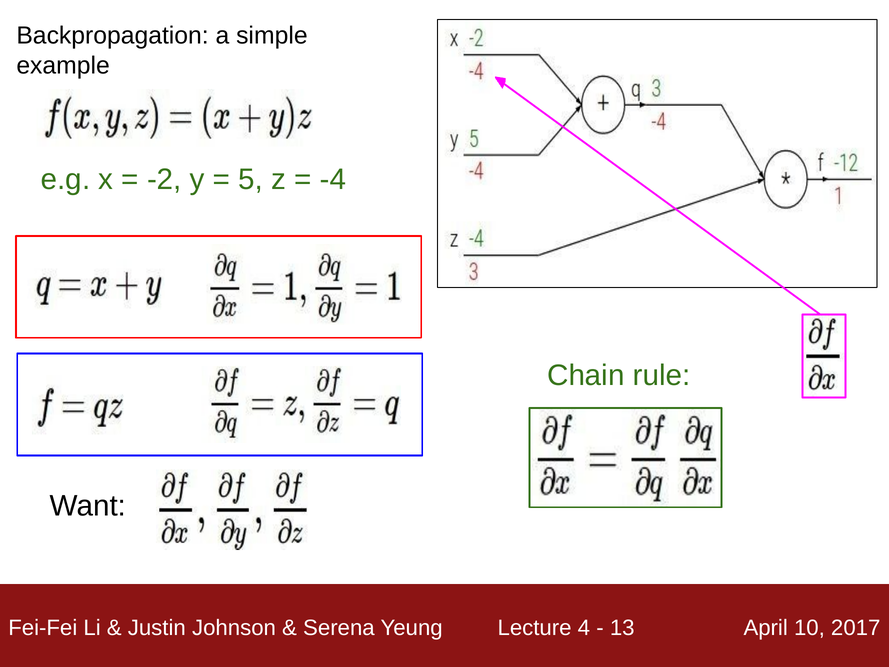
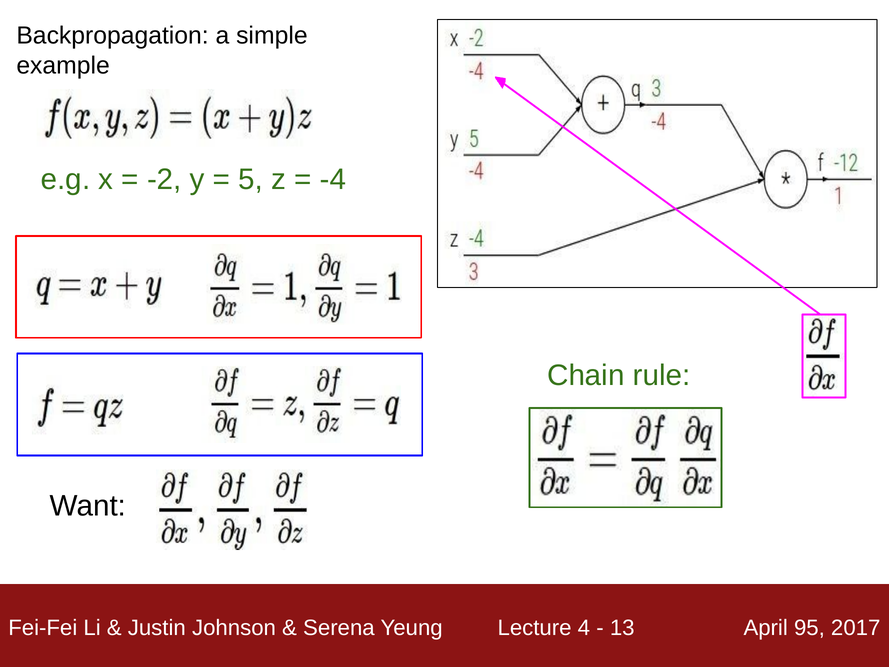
10: 10 -> 95 (809, 627)
